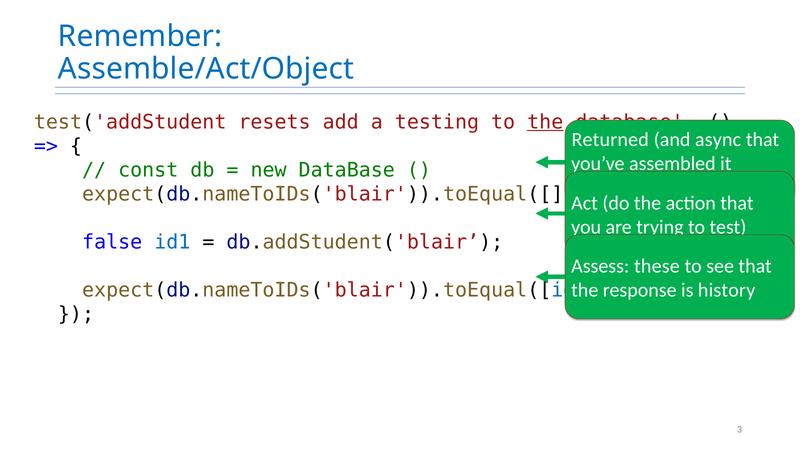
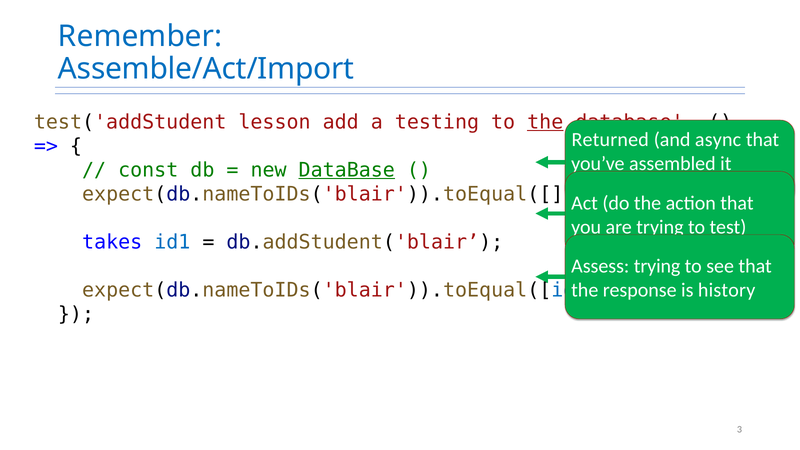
Assemble/Act/Object: Assemble/Act/Object -> Assemble/Act/Import (206, 69)
resets: resets -> lesson (275, 122)
DataBase underline: none -> present (347, 170)
false: false -> takes (112, 242)
Assess these: these -> trying (657, 266)
